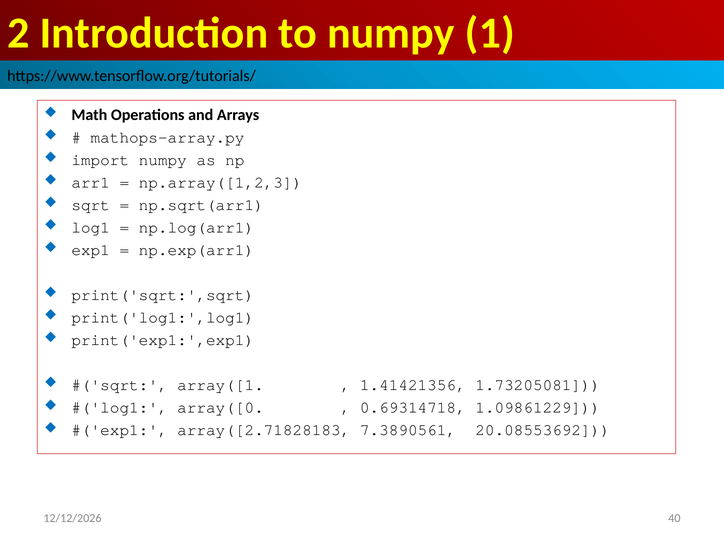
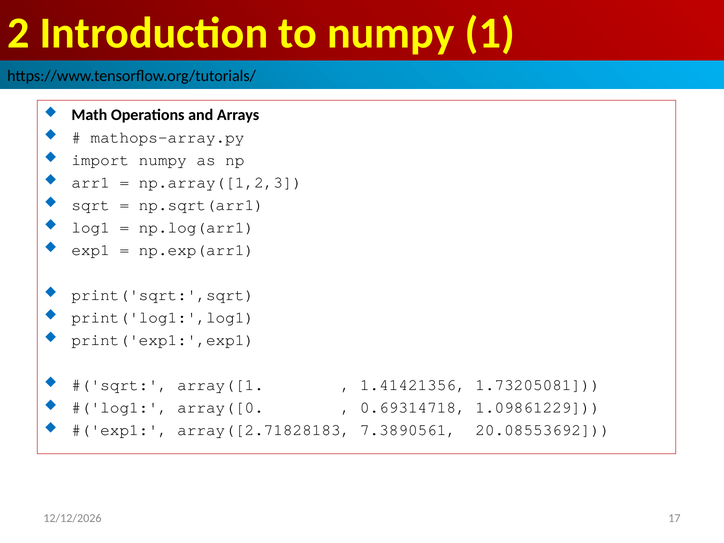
40: 40 -> 17 (674, 518)
